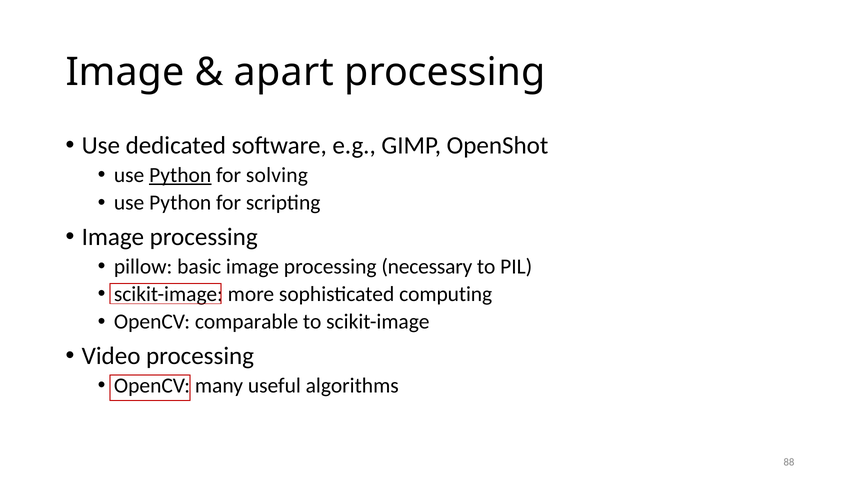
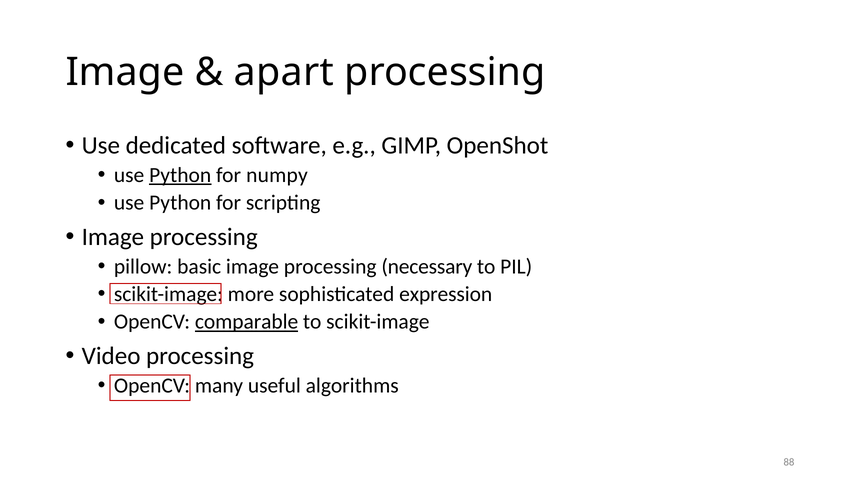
solving: solving -> numpy (277, 175)
computing: computing -> expression (446, 294)
comparable underline: none -> present (247, 322)
